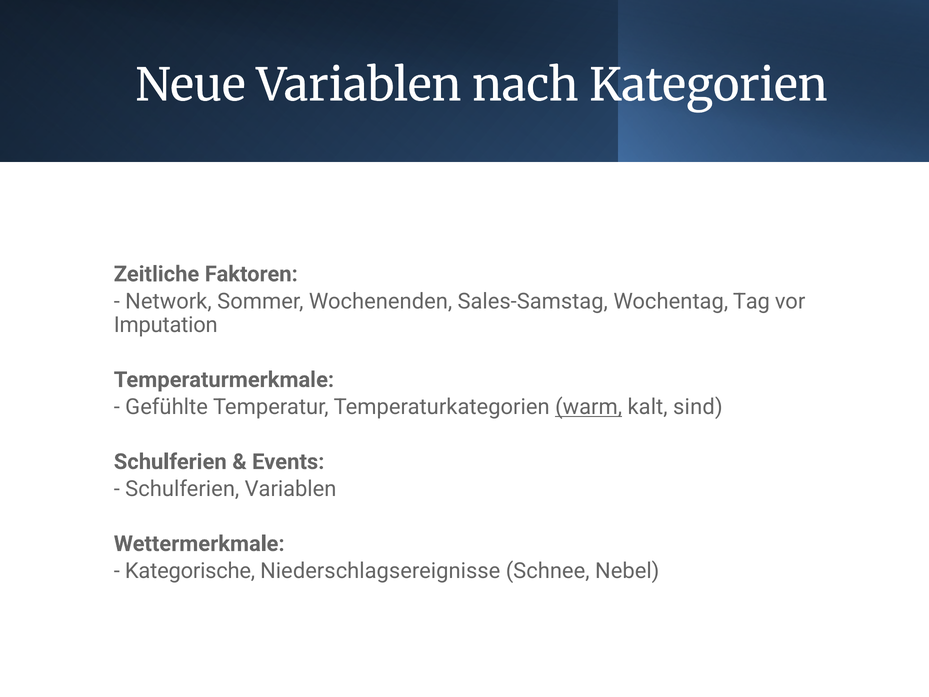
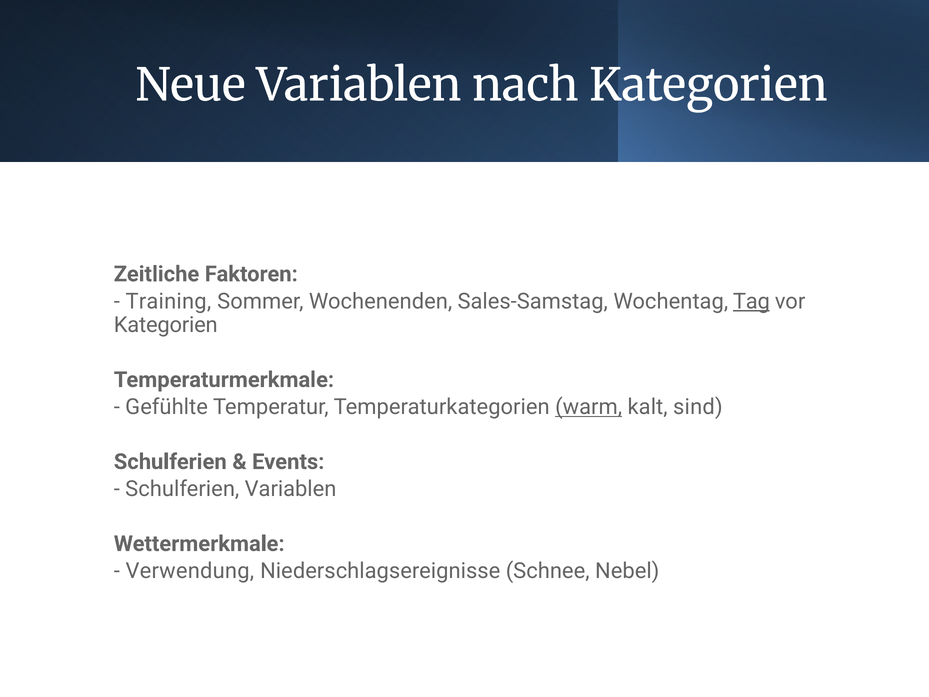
Network: Network -> Training (168, 301)
Tag underline: none -> present (751, 301)
Imputation: Imputation -> Kategorien (166, 325)
Kategorische: Kategorische -> Verwendung (190, 571)
